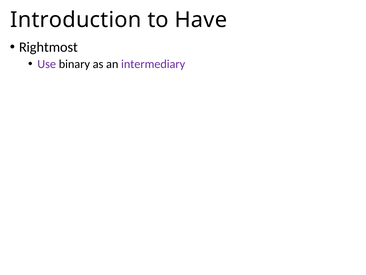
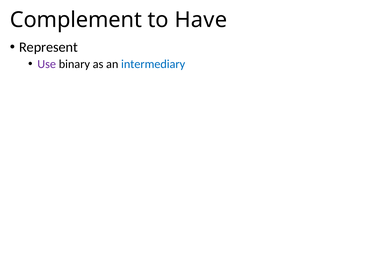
Introduction: Introduction -> Complement (76, 20)
Rightmost: Rightmost -> Represent (48, 47)
intermediary colour: purple -> blue (153, 64)
